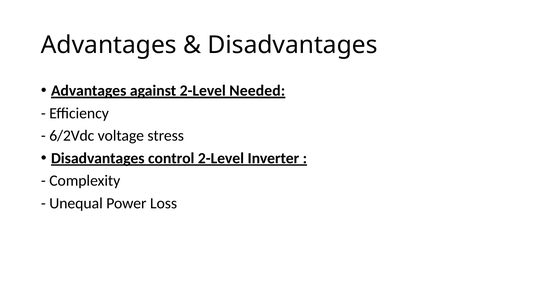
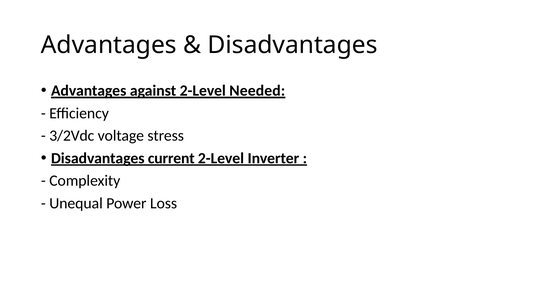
6/2Vdc: 6/2Vdc -> 3/2Vdc (72, 136)
control: control -> current (171, 158)
